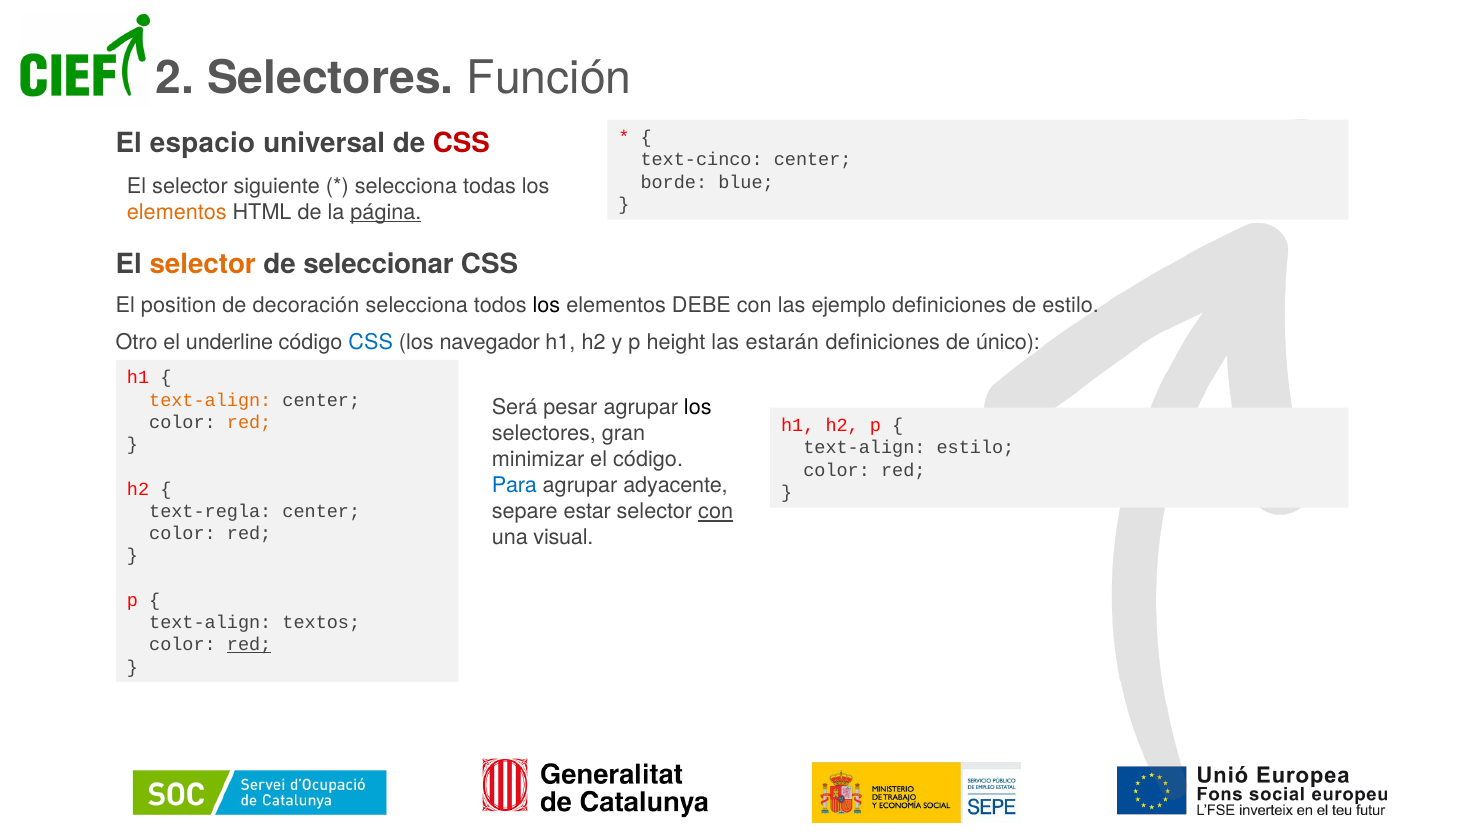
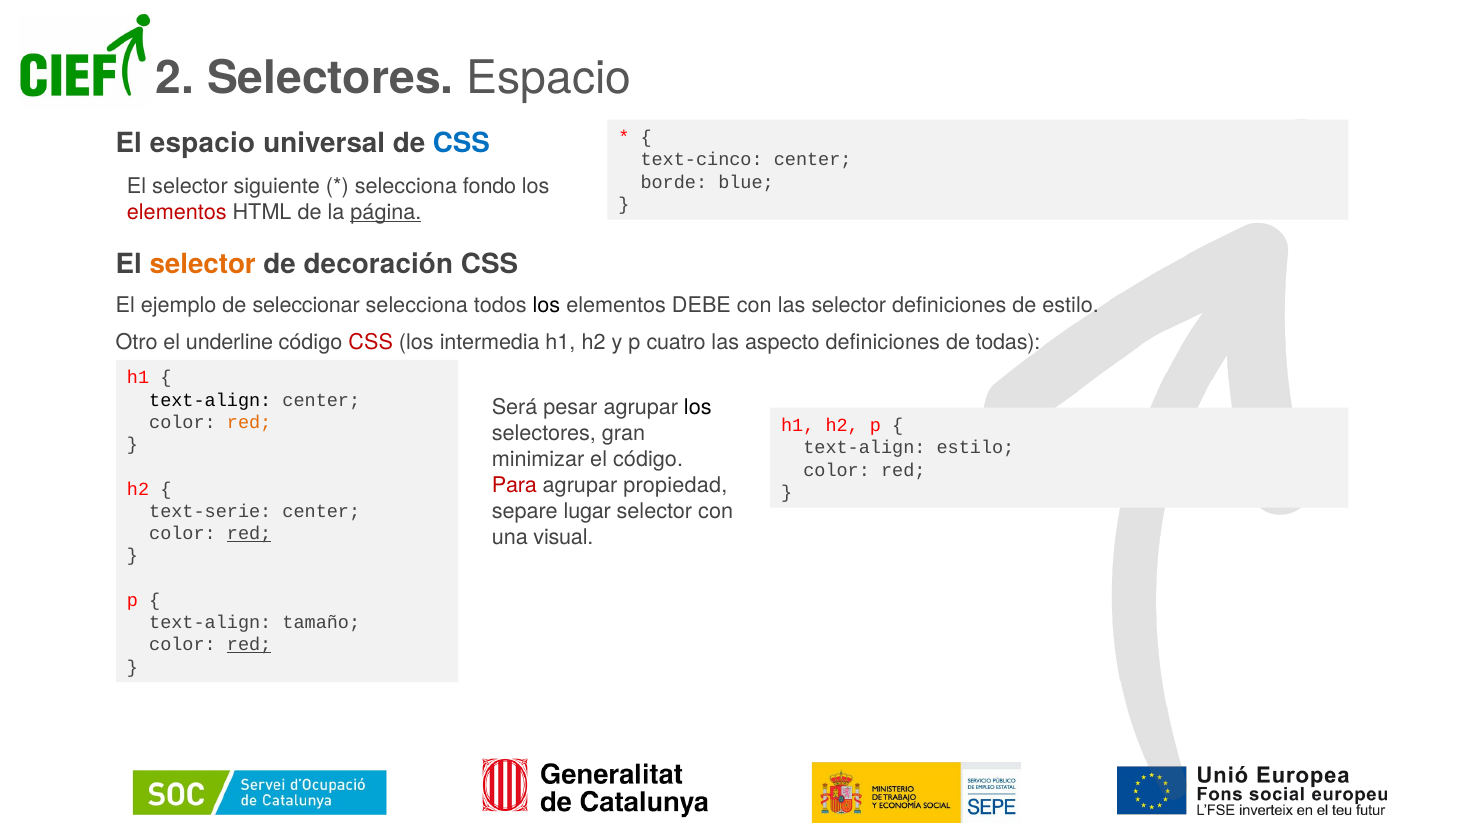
Selectores Función: Función -> Espacio (549, 78)
CSS colour: red -> blue (461, 144)
todas: todas -> fondo (490, 186)
elementos colour: orange -> red (177, 212)
seleccionar: seleccionar -> decoración (378, 264)
position: position -> ejemplo (179, 305)
decoración: decoración -> seleccionar (306, 305)
las ejemplo: ejemplo -> selector (849, 305)
CSS colour: blue -> red (371, 342)
navegador: navegador -> intermedia (490, 342)
height: height -> cuatro (676, 342)
estarán: estarán -> aspecto (782, 342)
único: único -> todas (1008, 342)
text-align colour: orange -> black (210, 400)
Para colour: blue -> red (514, 485)
adyacente: adyacente -> propiedad (675, 485)
estar: estar -> lugar (587, 511)
con underline: present -> none (716, 511)
text-regla: text-regla -> text-serie (210, 511)
red underline: none -> present (249, 533)
textos: textos -> tamaño (321, 622)
